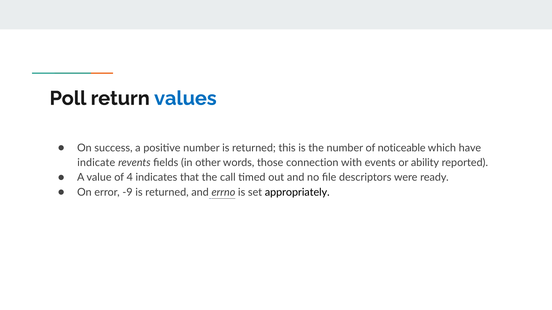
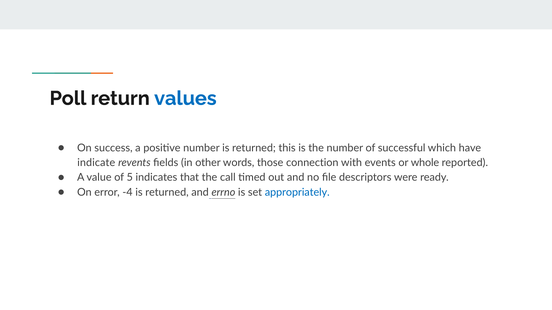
noticeable: noticeable -> successful (402, 148)
ability: ability -> whole (425, 163)
4: 4 -> 5 (130, 178)
-9: -9 -> -4 (127, 192)
appropriately colour: black -> blue (297, 192)
